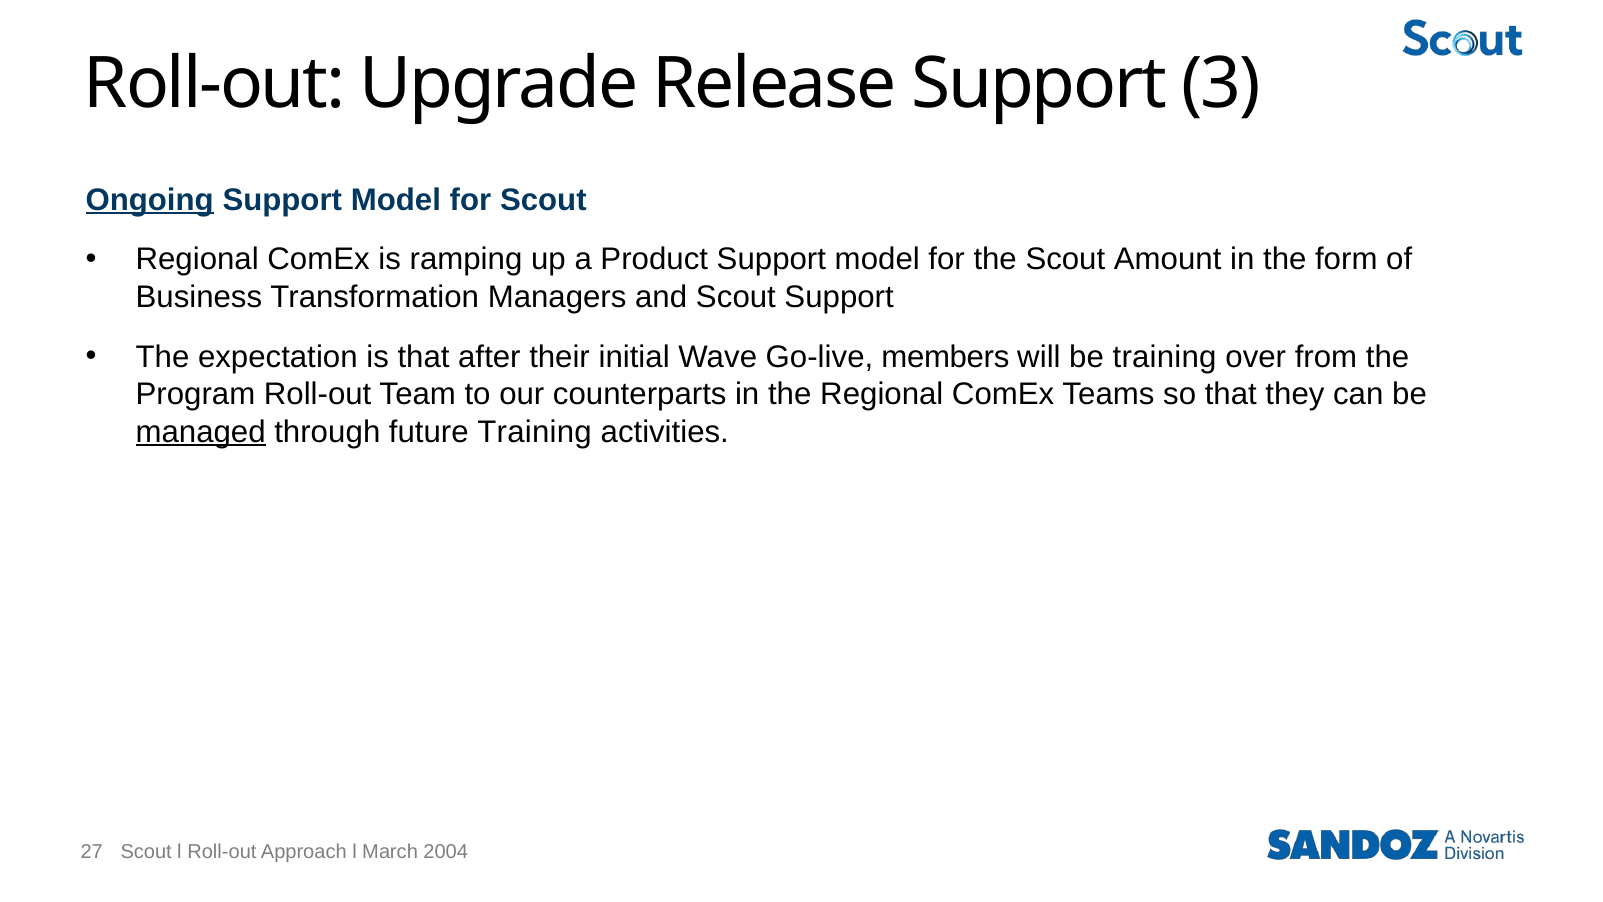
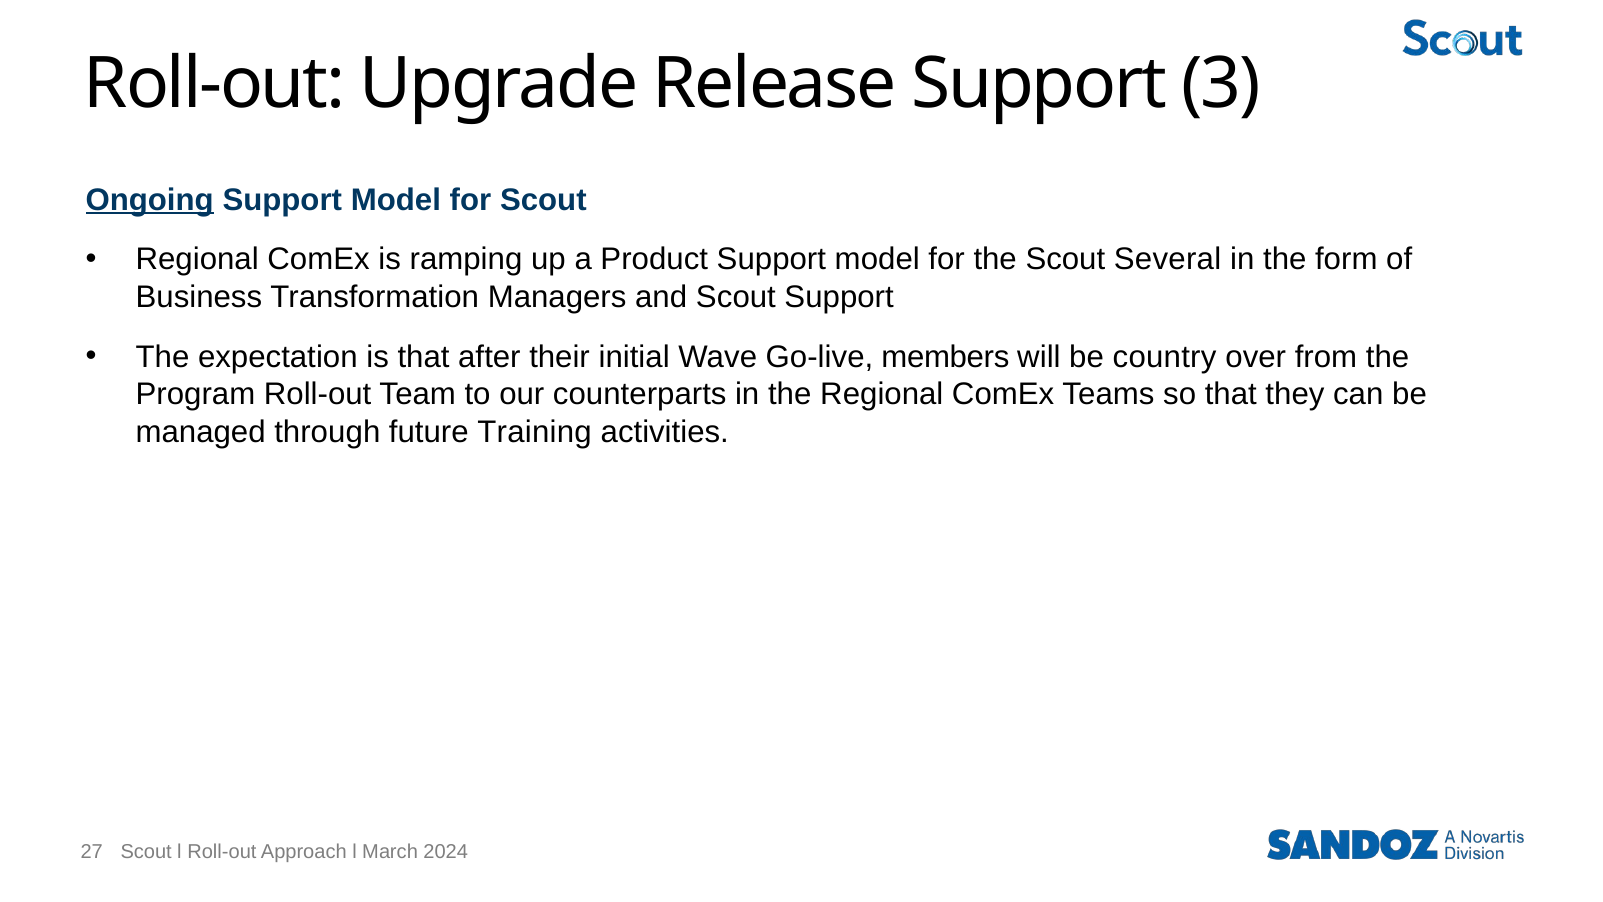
Amount: Amount -> Several (1168, 259)
be training: training -> country (1165, 357)
managed underline: present -> none (201, 432)
2004: 2004 -> 2024 (446, 852)
